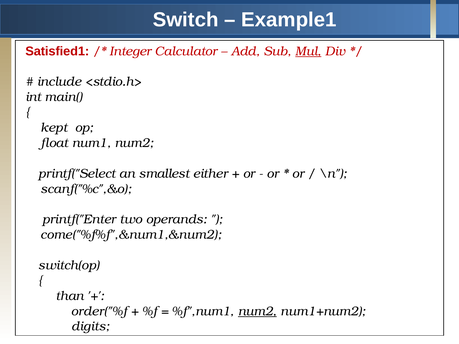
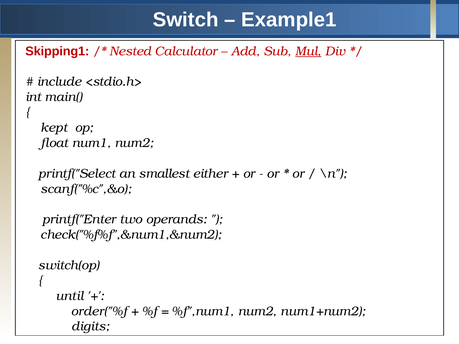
Satisfied1: Satisfied1 -> Skipping1 (57, 51)
Integer: Integer -> Nested (130, 51)
come("%f%f",&num1,&num2: come("%f%f",&num1,&num2 -> check("%f%f",&num1,&num2 (131, 235)
than: than -> until (70, 296)
num2 underline: present -> none (257, 311)
